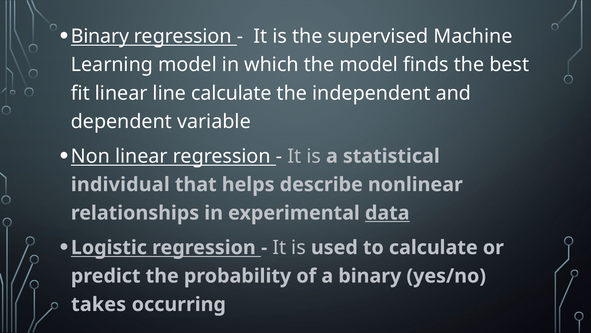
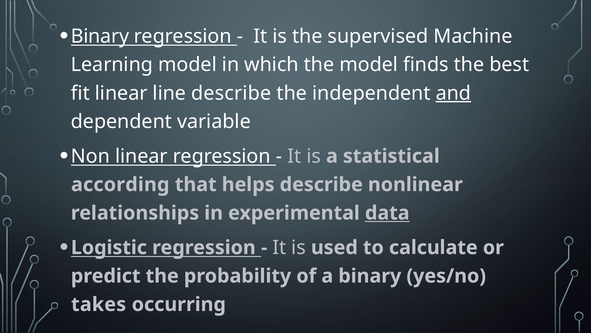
line calculate: calculate -> describe (231, 93)
and underline: none -> present (453, 93)
individual: individual -> according (120, 184)
